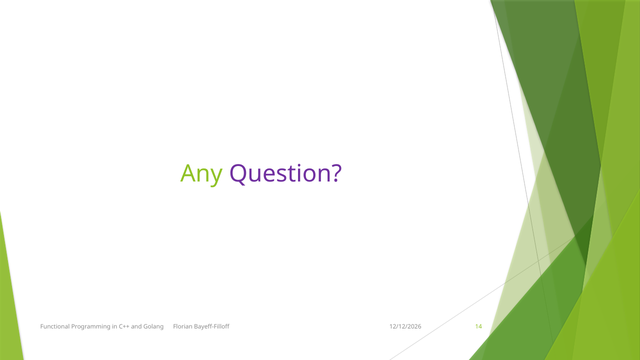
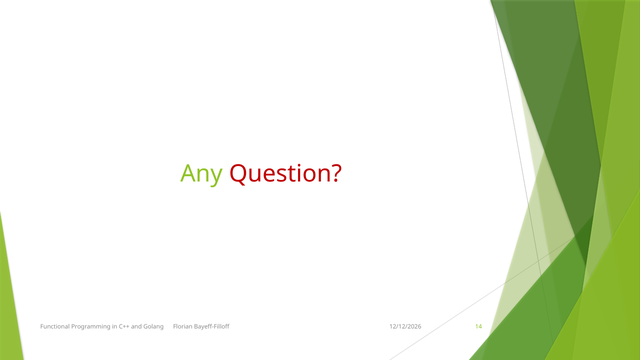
Question colour: purple -> red (285, 174)
